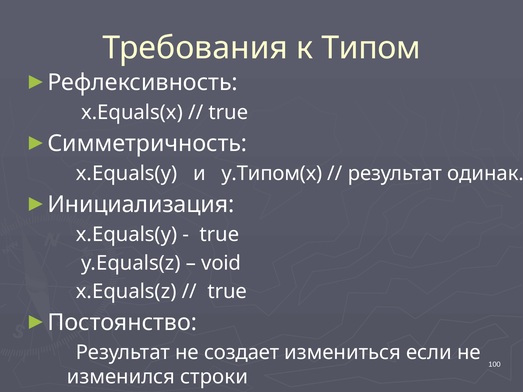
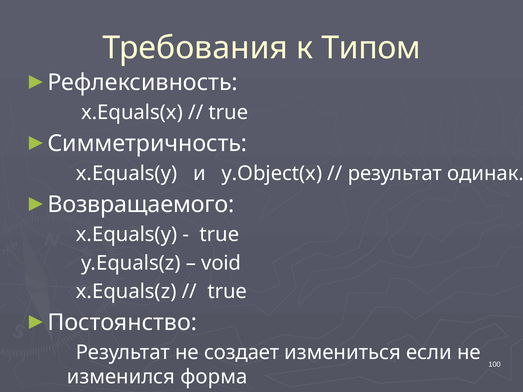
y.Типом(x: y.Типом(x -> y.Object(x (272, 174)
Инициализация: Инициализация -> Возвращаемого (141, 205)
строки: строки -> форма (214, 377)
